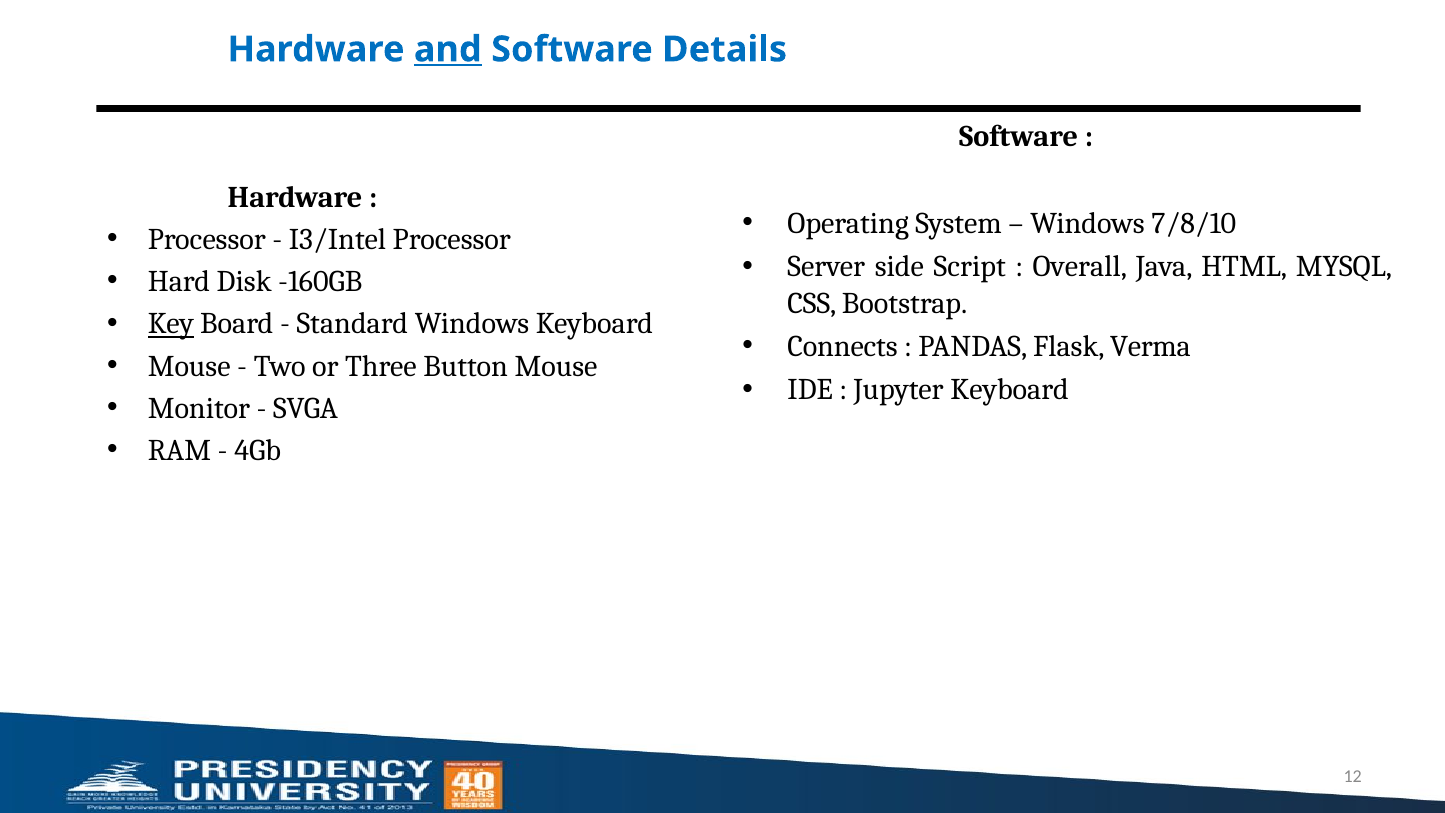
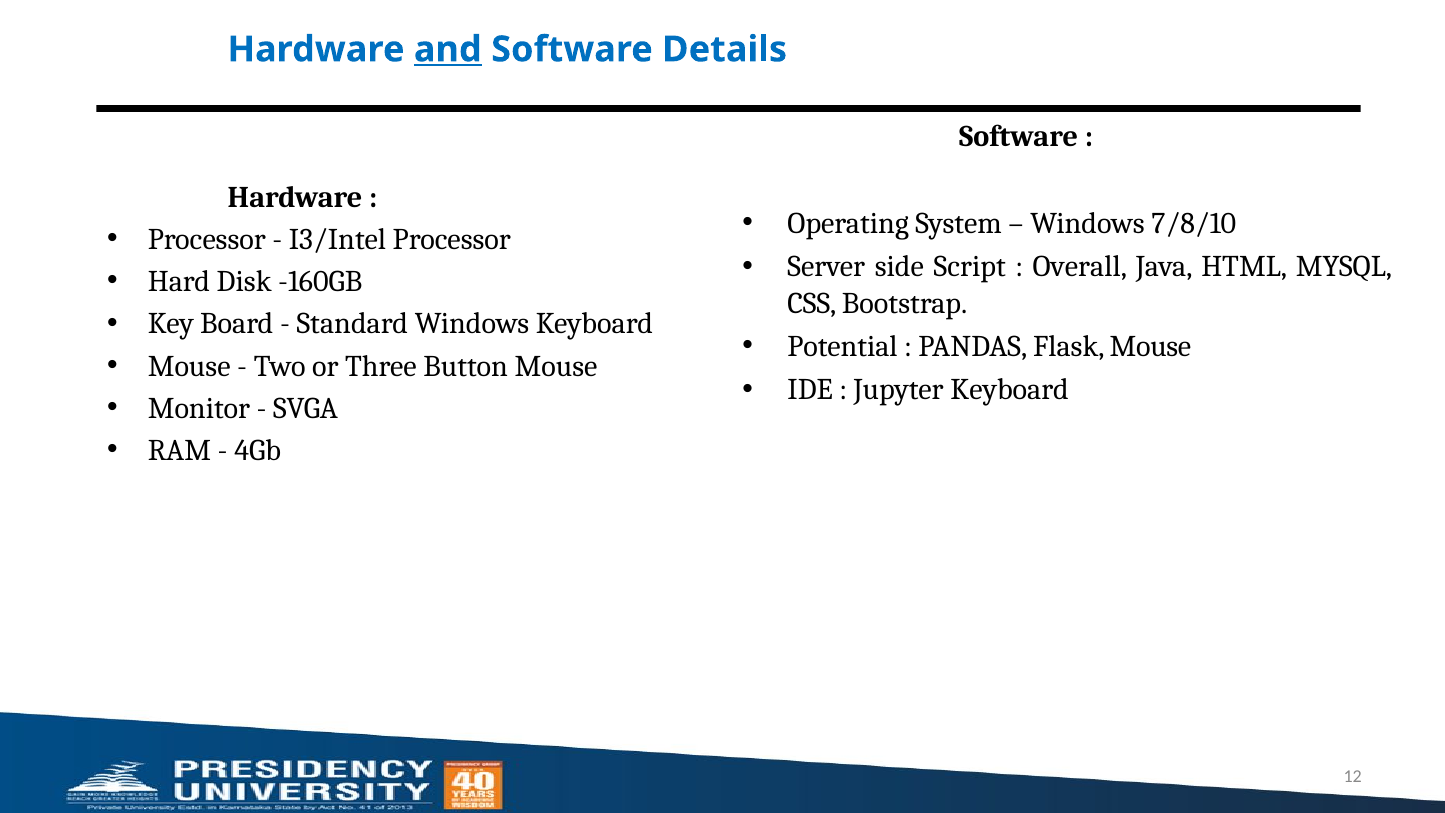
Key underline: present -> none (171, 324)
Connects: Connects -> Potential (843, 346)
Flask Verma: Verma -> Mouse (1150, 346)
